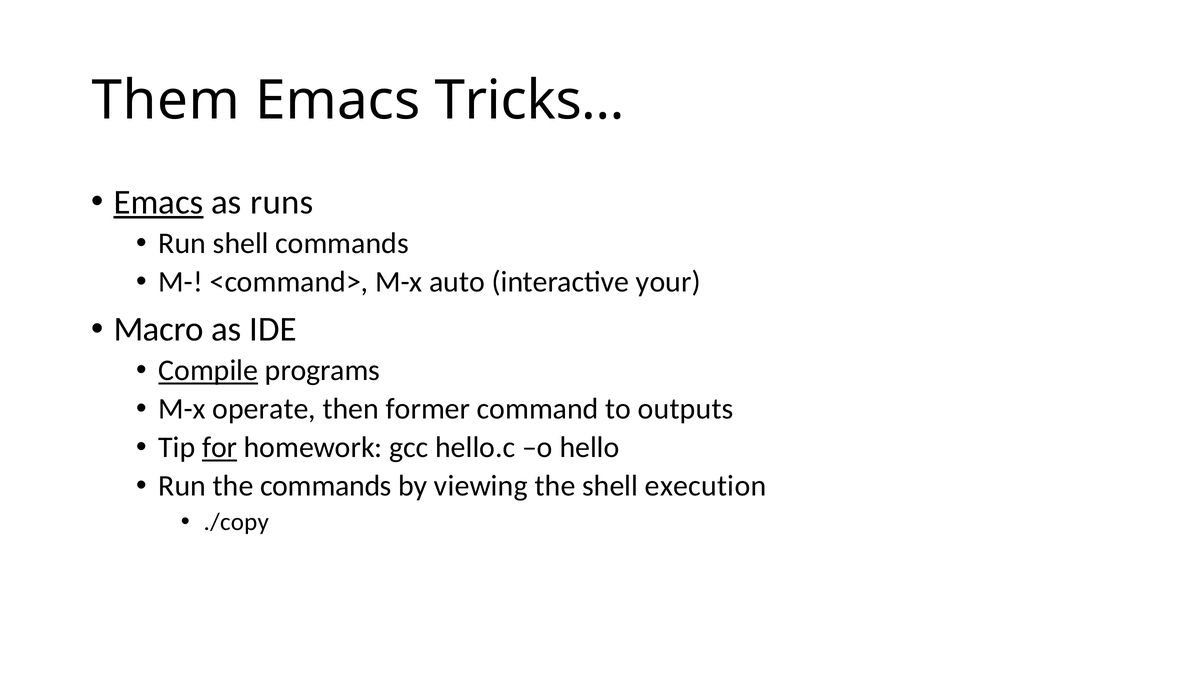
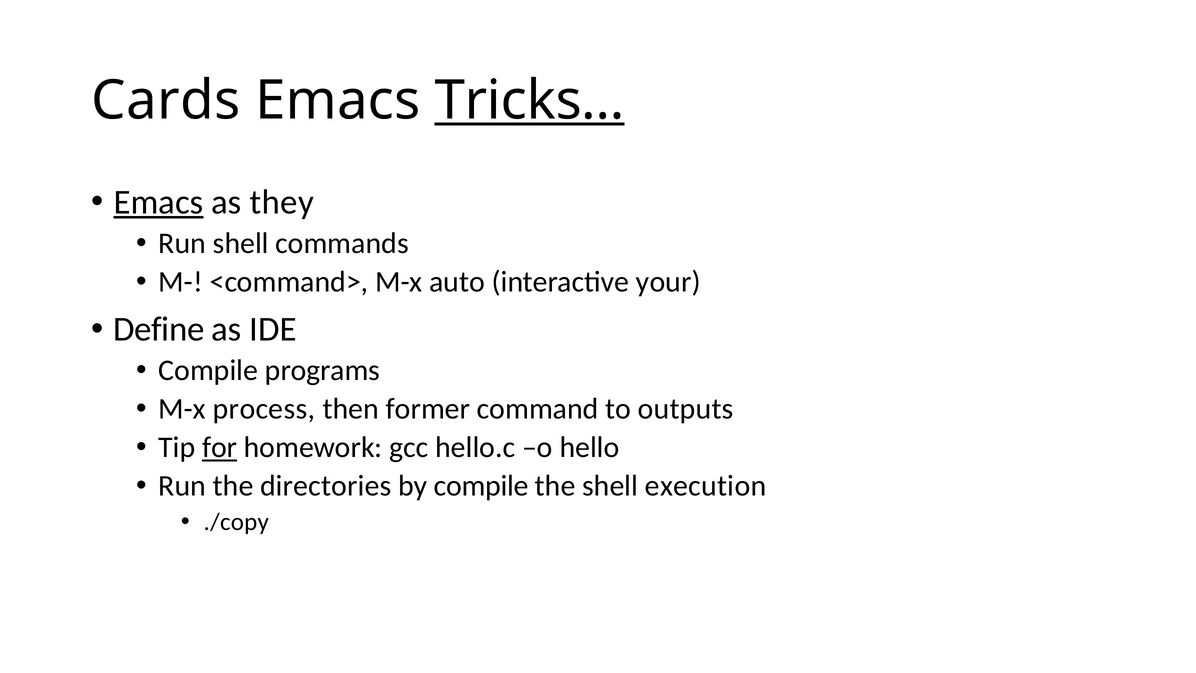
Them: Them -> Cards (166, 100)
Tricks… underline: none -> present (530, 100)
runs: runs -> they (282, 202)
Macro: Macro -> Define (159, 329)
Compile underline: present -> none (208, 370)
operate: operate -> process (264, 409)
the commands: commands -> directories (326, 486)
by viewing: viewing -> compile (481, 486)
